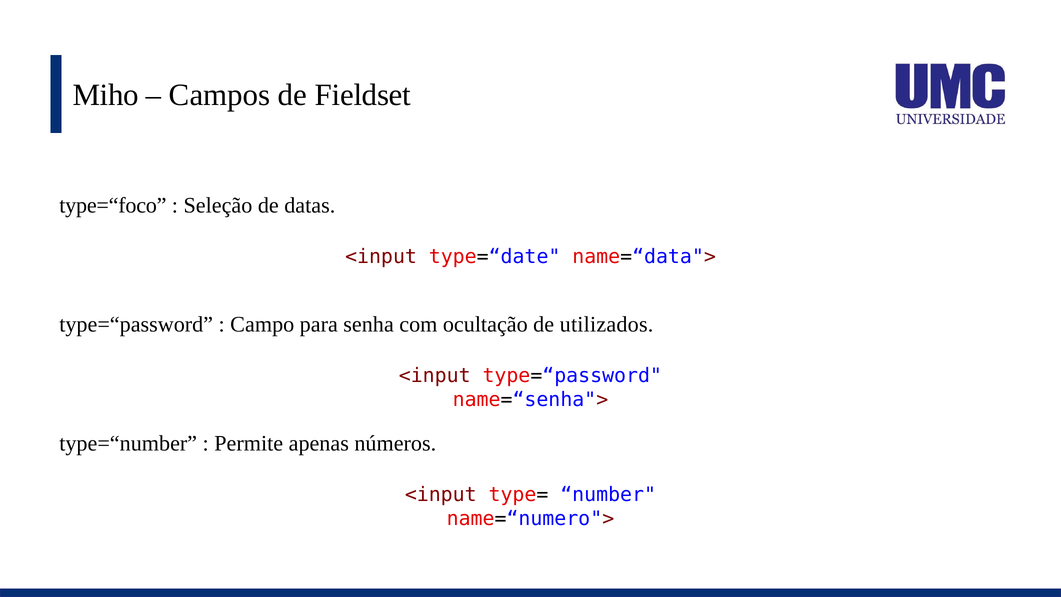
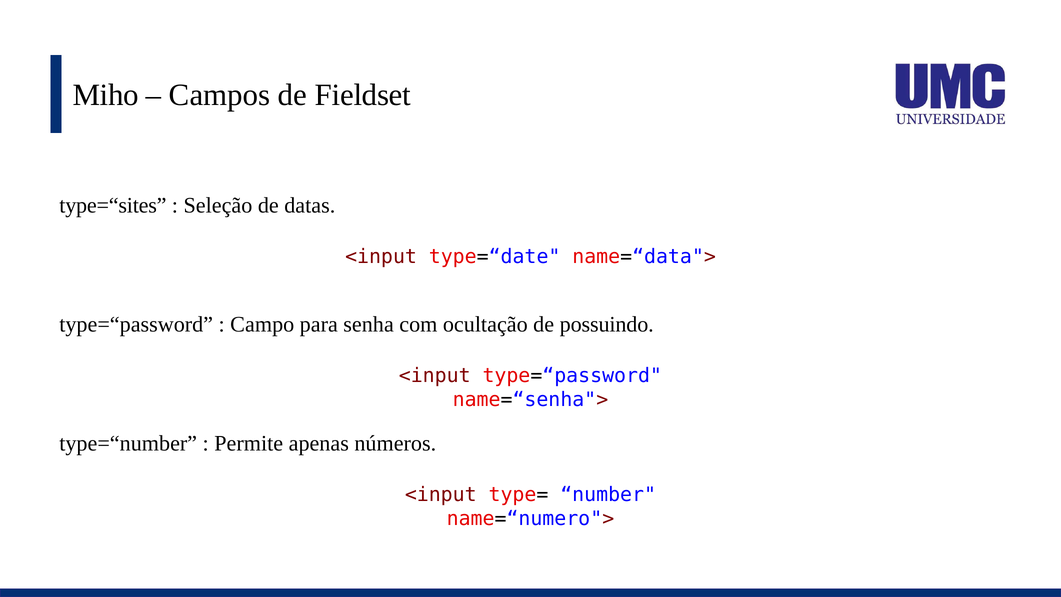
type=“foco: type=“foco -> type=“sites (113, 206)
utilizados: utilizados -> possuindo (607, 324)
